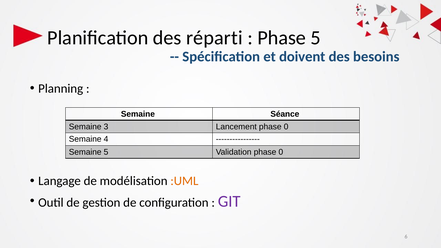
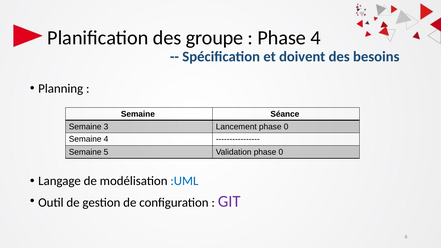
réparti: réparti -> groupe (215, 38)
Phase 5: 5 -> 4 (316, 38)
:UML colour: orange -> blue (184, 181)
